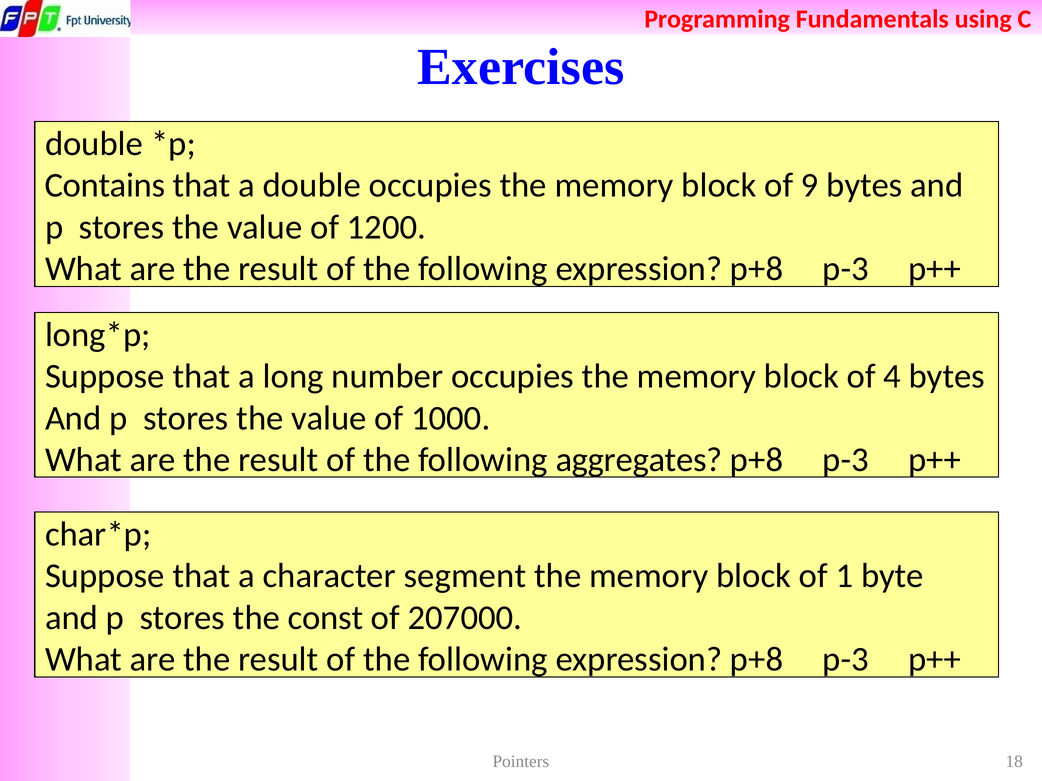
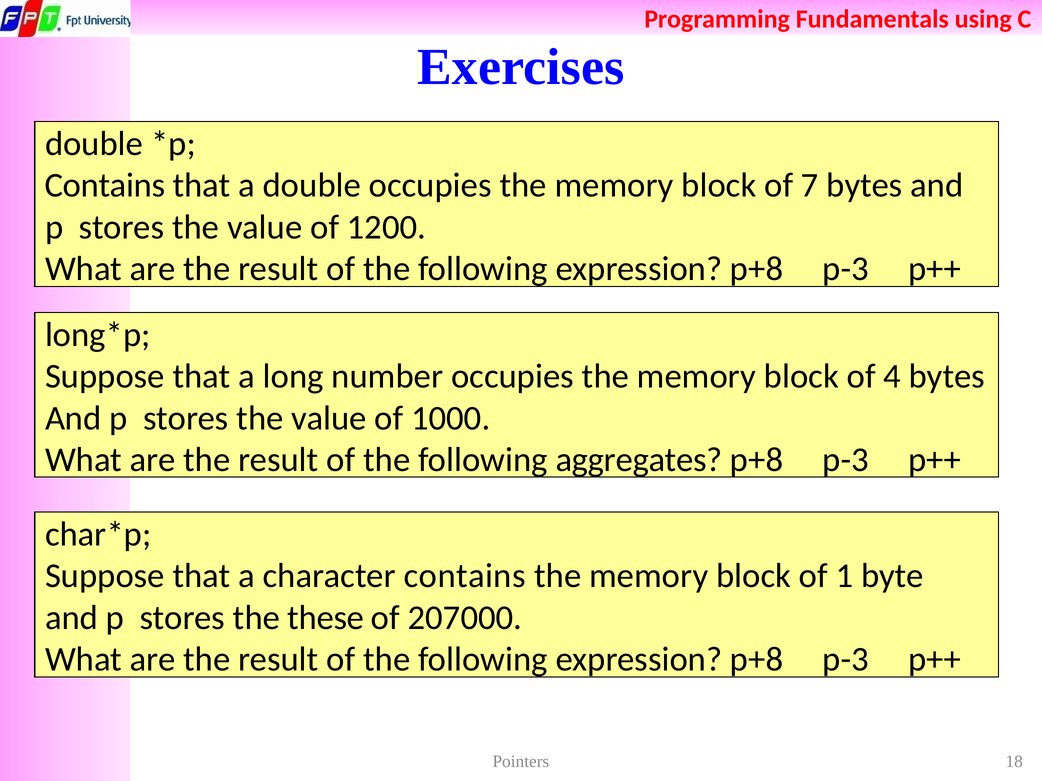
9: 9 -> 7 (810, 186)
character segment: segment -> contains (465, 576)
const: const -> these (326, 618)
